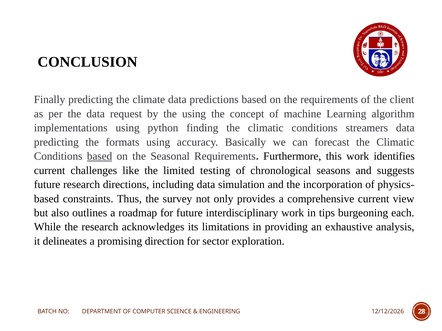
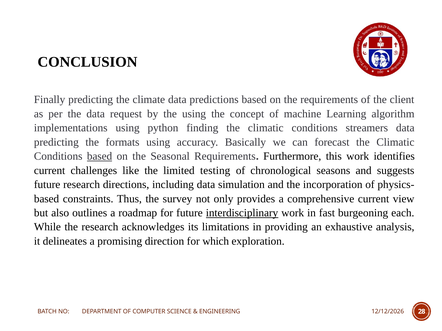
interdisciplinary underline: none -> present (242, 213)
tips: tips -> fast (327, 213)
sector: sector -> which (216, 242)
